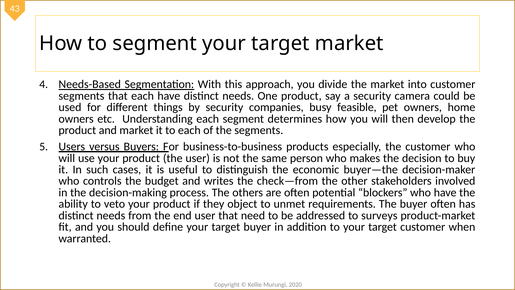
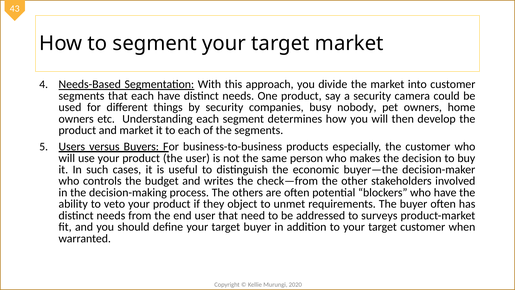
feasible: feasible -> nobody (357, 107)
